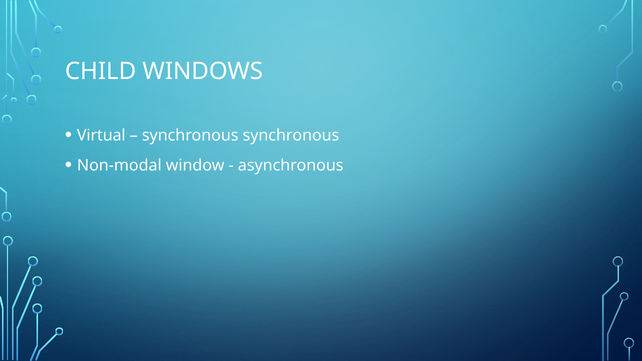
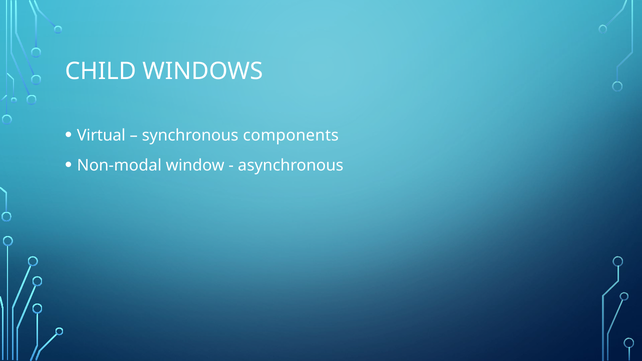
synchronous synchronous: synchronous -> components (291, 135)
